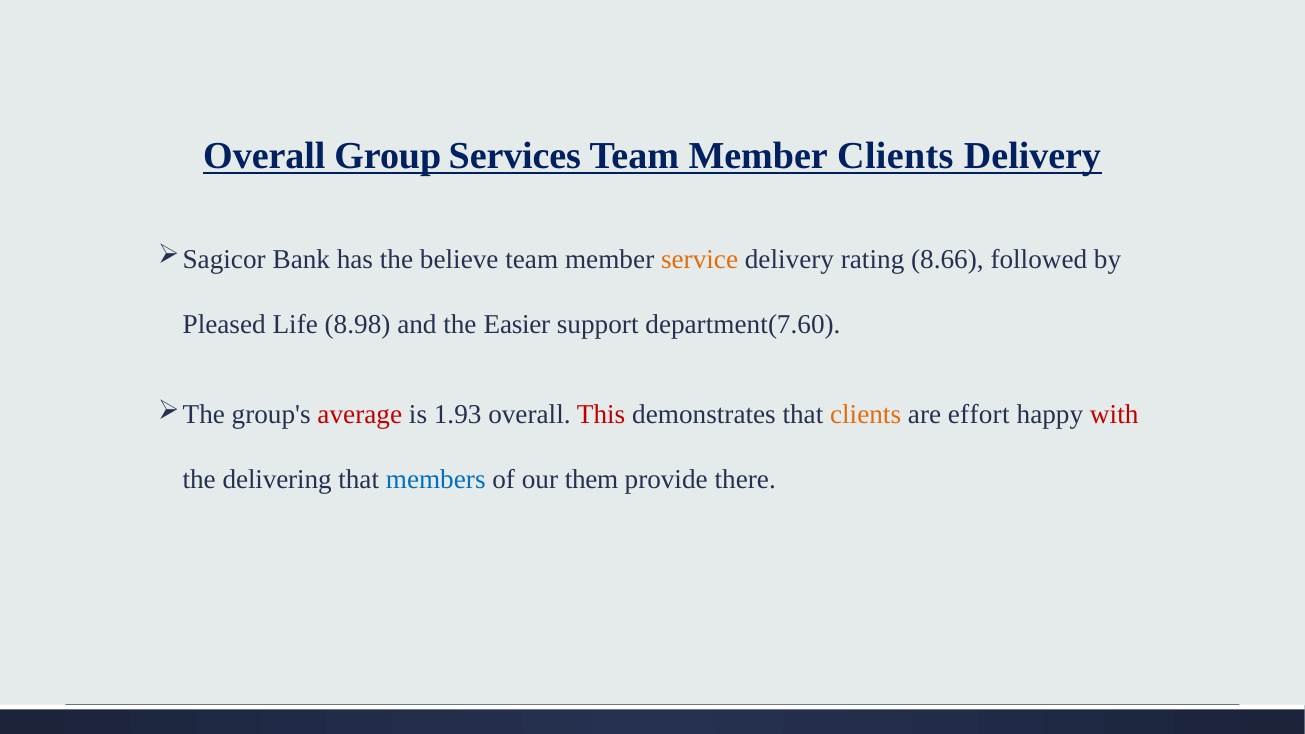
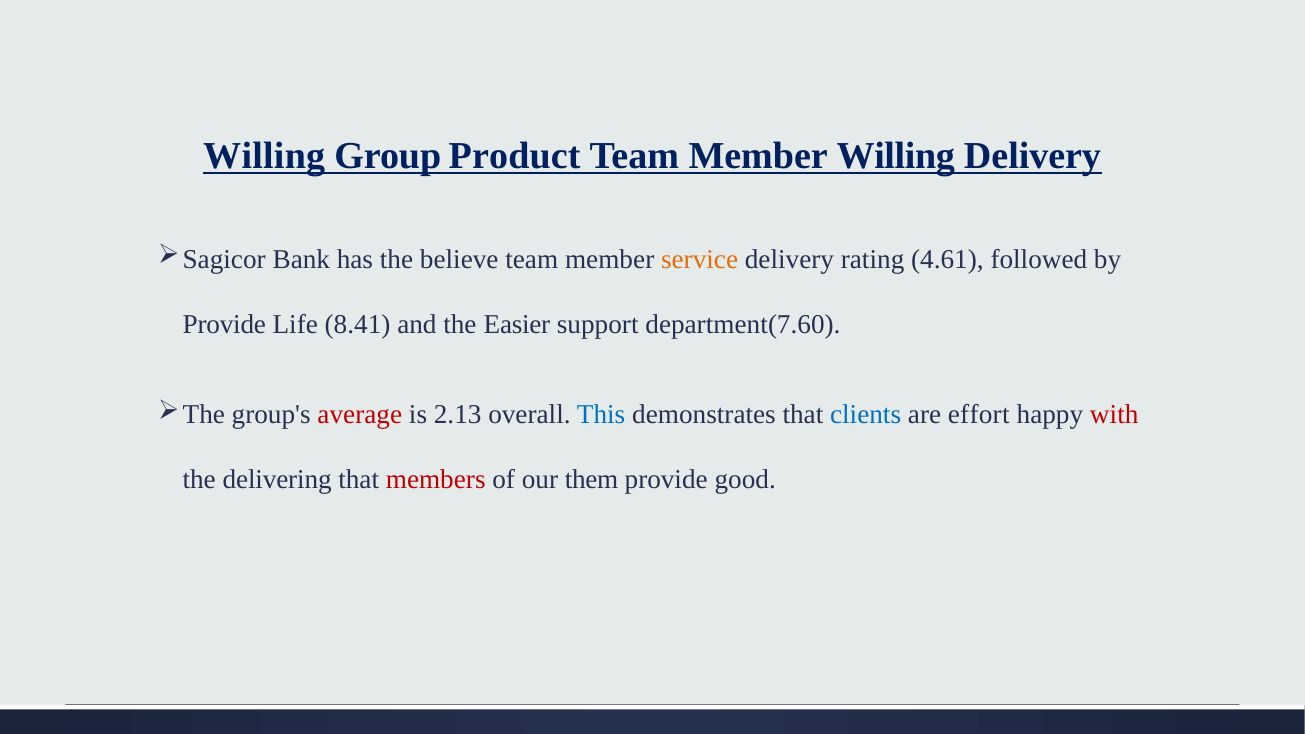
Overall: Overall -> Willing (264, 156)
Services: Services -> Product (515, 156)
Member Clients: Clients -> Willing (896, 156)
8.66: 8.66 -> 4.61 (947, 259)
Pleased: Pleased -> Provide (224, 325)
8.98: 8.98 -> 8.41 (358, 325)
1.93: 1.93 -> 2.13 (458, 415)
This colour: red -> blue (601, 415)
clients colour: orange -> blue (866, 415)
members colour: blue -> red (436, 480)
there: there -> good (745, 480)
